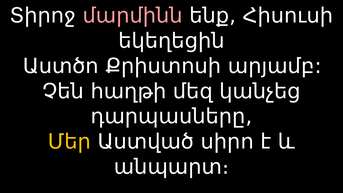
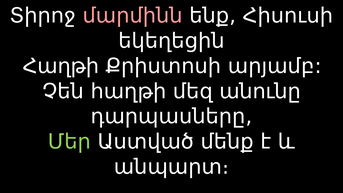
Աստծո: Աստծո -> Հաղթի (61, 66)
կանչեց: կանչեց -> անունը (260, 91)
Մեր colour: yellow -> light green (69, 142)
սիրո: սիրո -> մենք (227, 142)
